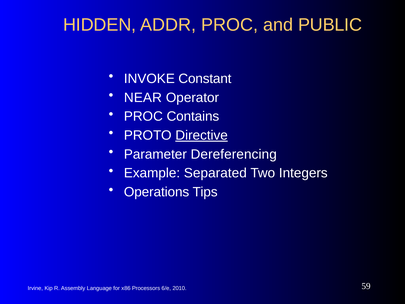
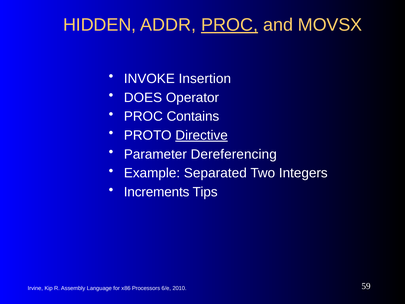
PROC underline: none -> present (230, 25)
PUBLIC: PUBLIC -> MOVSX (330, 25)
Constant: Constant -> Insertion (205, 79)
NEAR: NEAR -> DOES (143, 97)
Operations: Operations -> Increments (157, 192)
